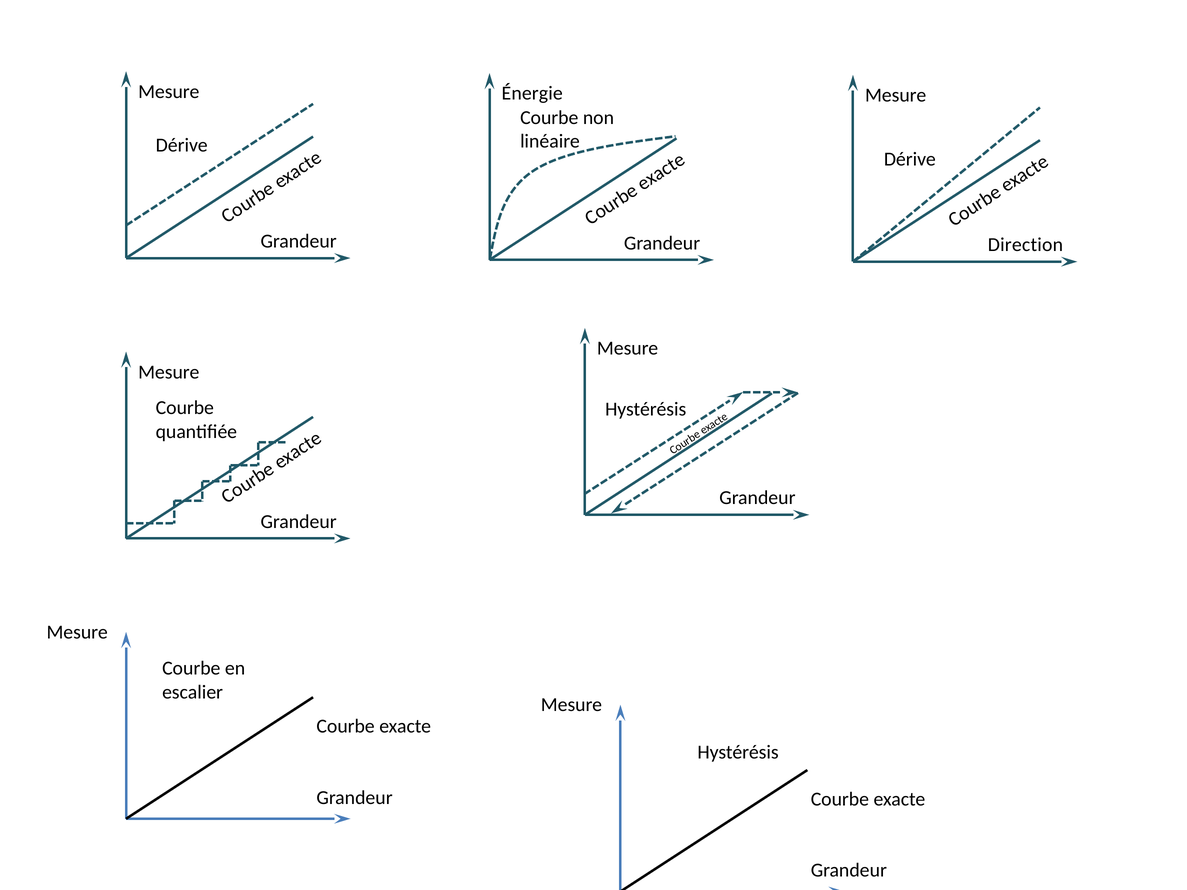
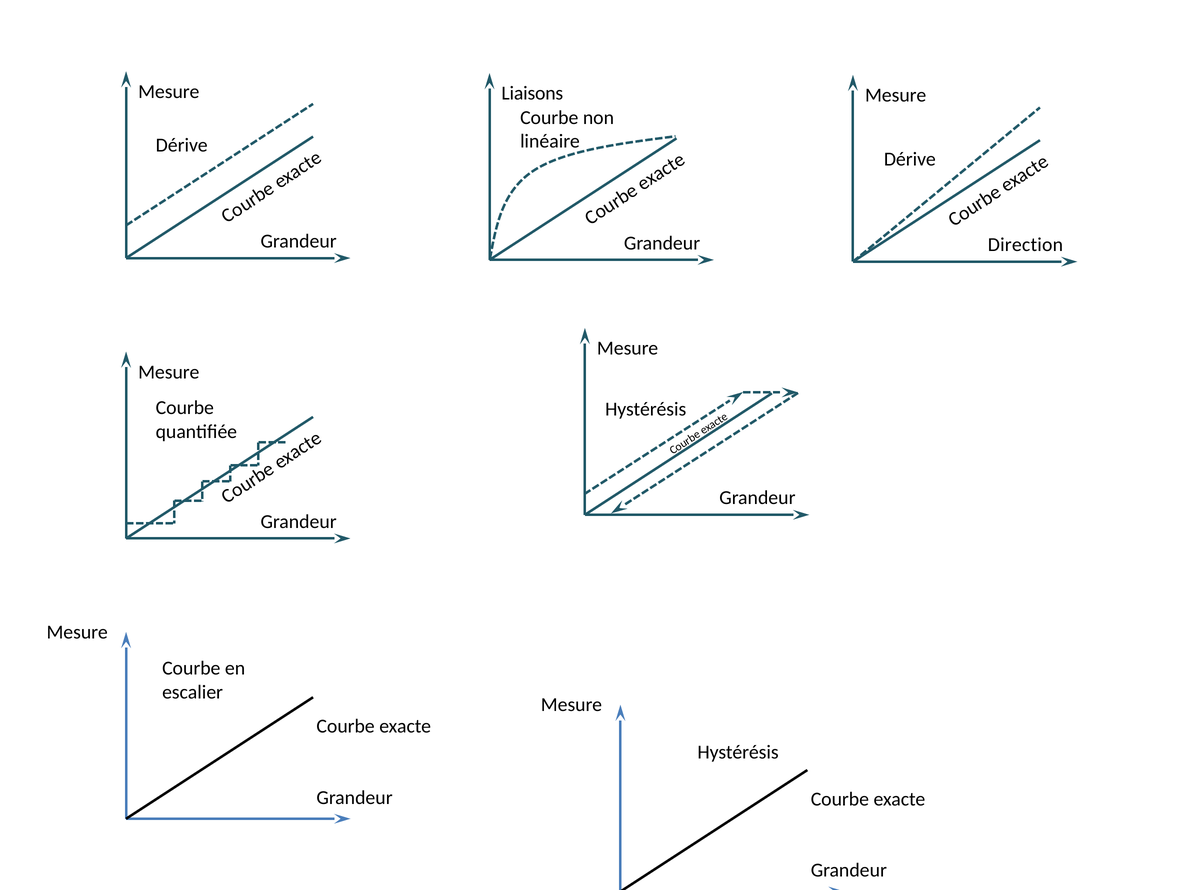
Énergie: Énergie -> Liaisons (532, 93)
